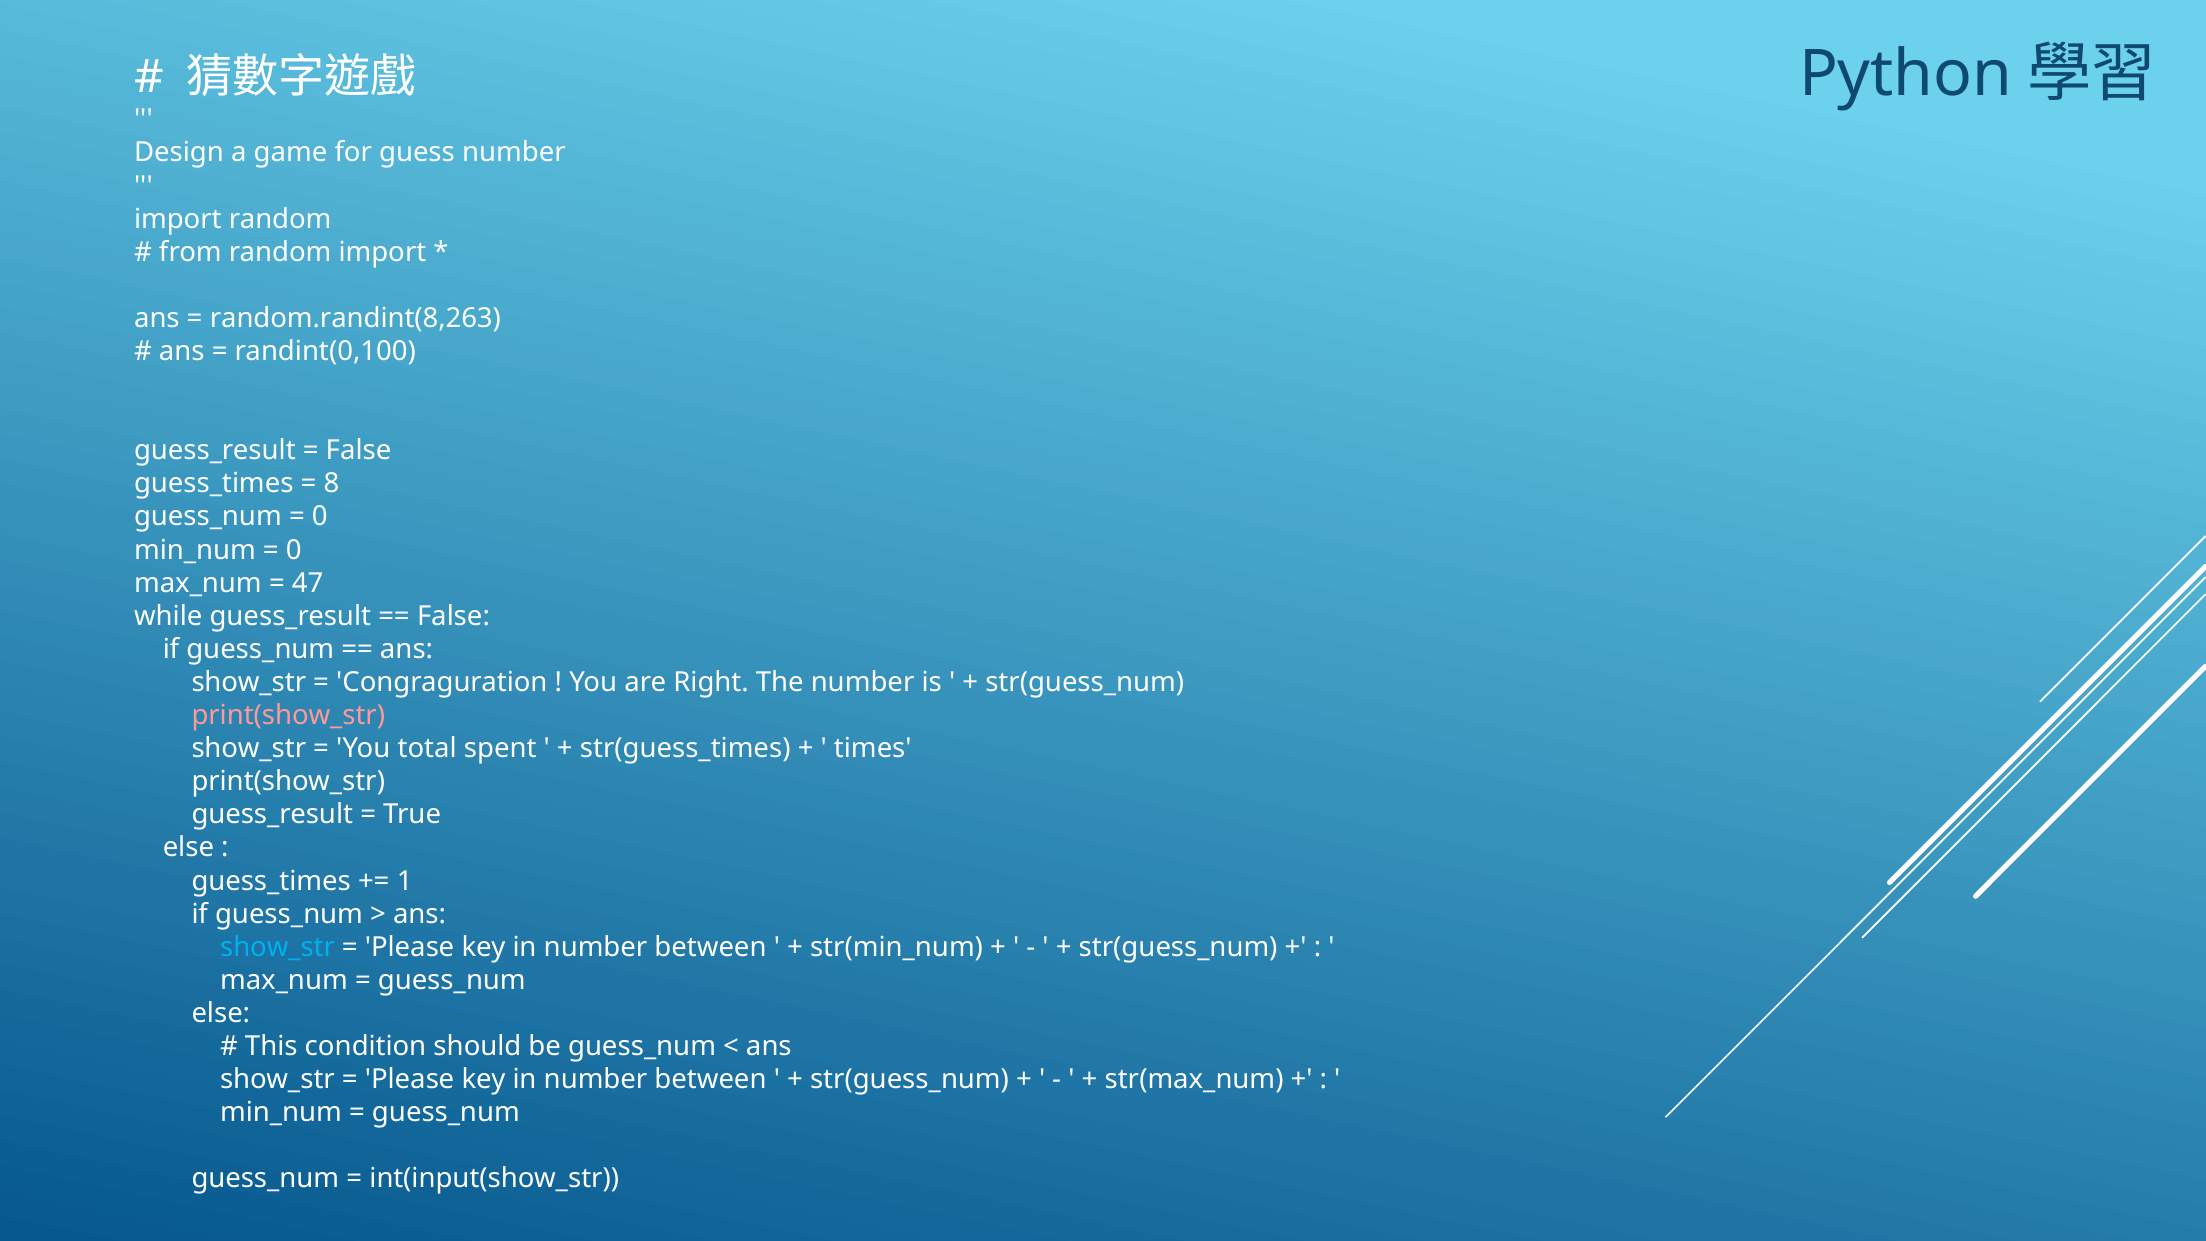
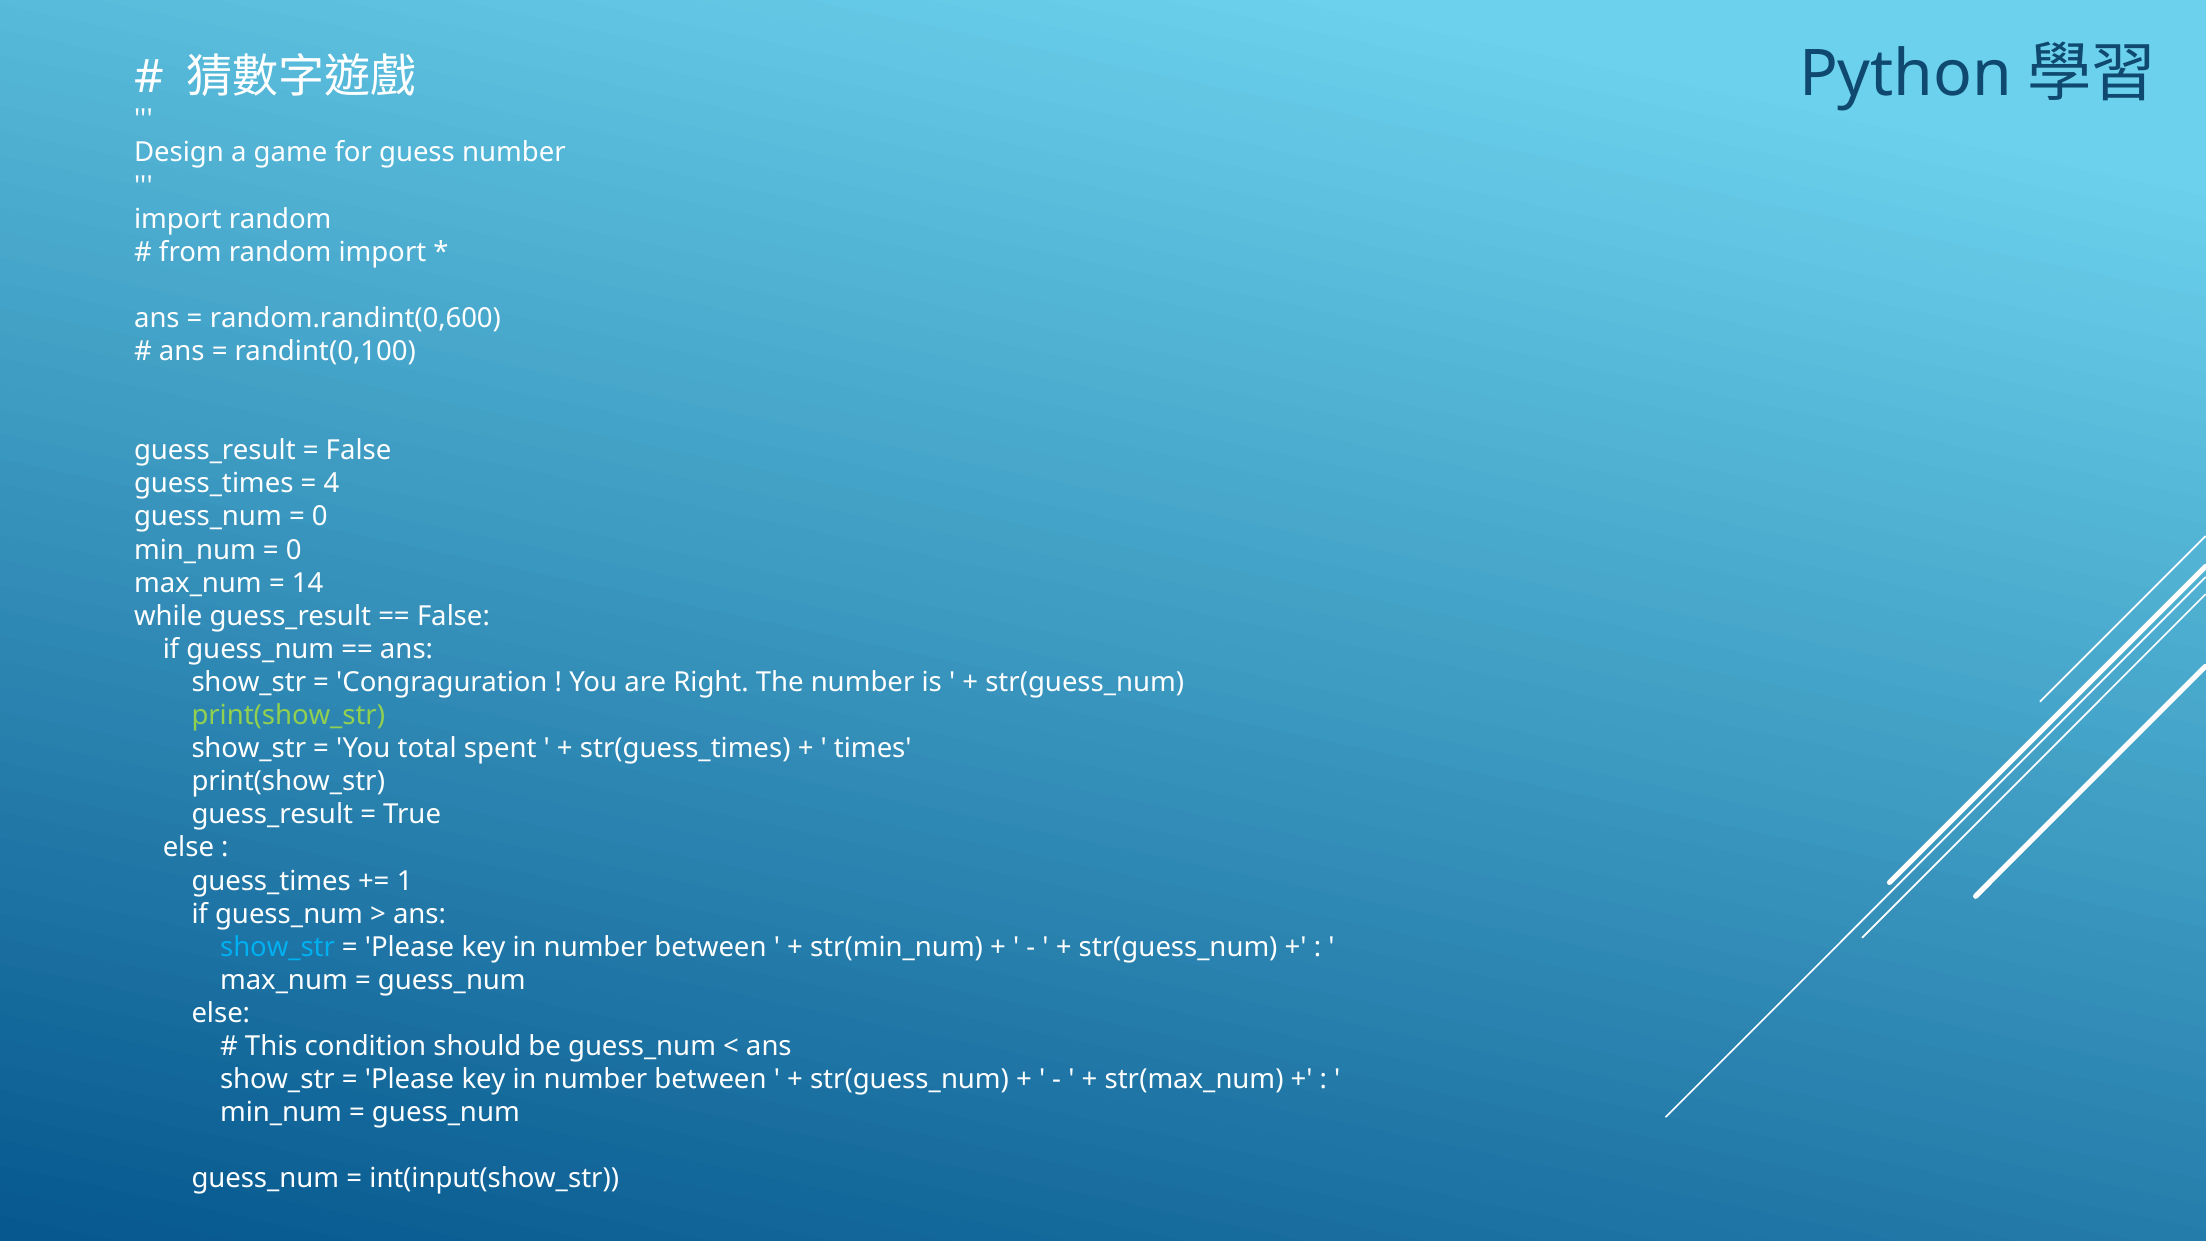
random.randint(8,263: random.randint(8,263 -> random.randint(0,600 (355, 318)
8: 8 -> 4 (331, 484)
47: 47 -> 14 (308, 583)
print(show_str colour: pink -> light green (288, 715)
